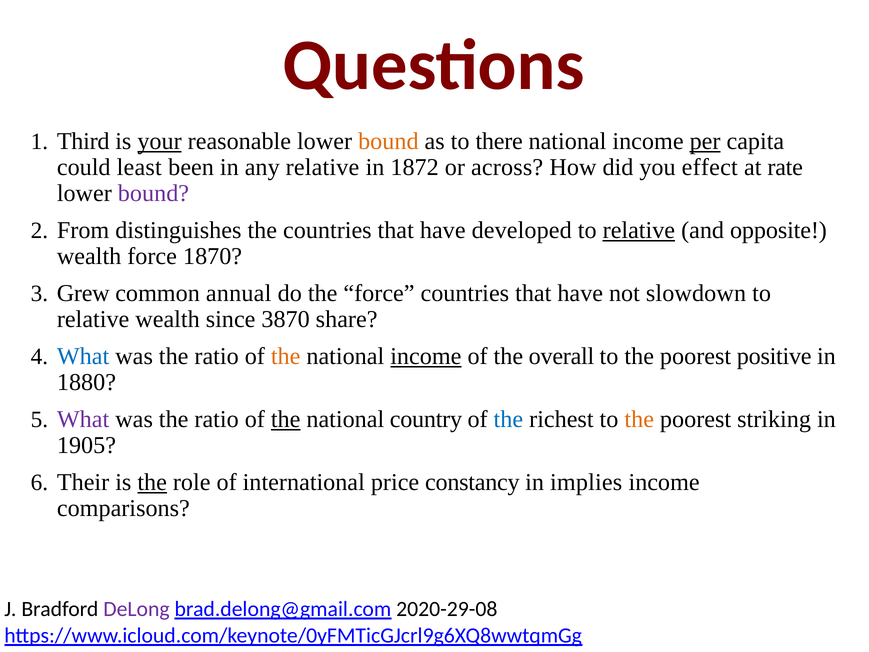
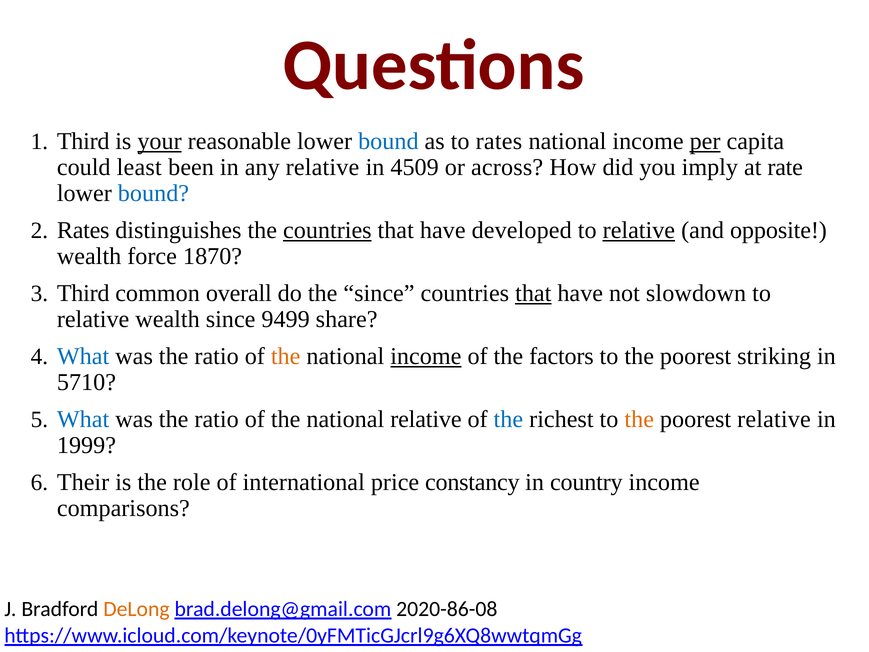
bound colour: orange -> blue (388, 141)
to there: there -> rates (499, 141)
1872: 1872 -> 4509 (415, 167)
effect: effect -> imply (710, 167)
bound colour: purple -> blue (153, 193)
From: From -> Rates (83, 230)
countries underline: none -> present (327, 230)
Grew: Grew -> Third (83, 293)
annual: annual -> overall (239, 293)
the force: force -> since (379, 293)
that underline: none -> present (533, 293)
3870: 3870 -> 9499 (286, 319)
overall: overall -> factors (561, 356)
positive: positive -> striking (774, 356)
1880: 1880 -> 5710 (86, 382)
What colour: purple -> blue (83, 419)
the underline: present -> none (286, 419)
national country: country -> relative (426, 419)
poorest striking: striking -> relative (774, 419)
1905: 1905 -> 1999 (86, 445)
the underline: present -> none (152, 482)
implies: implies -> country (586, 482)
DeLong colour: purple -> orange (136, 609)
2020-29-08: 2020-29-08 -> 2020-86-08 (447, 609)
